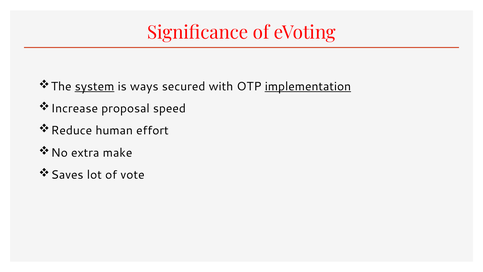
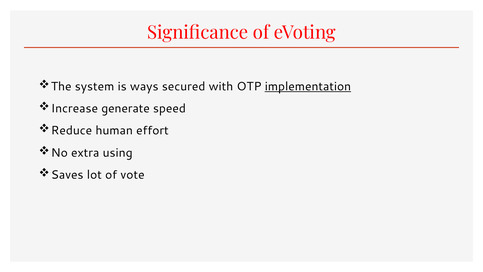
system underline: present -> none (95, 86)
proposal: proposal -> generate (126, 108)
make: make -> using (118, 153)
